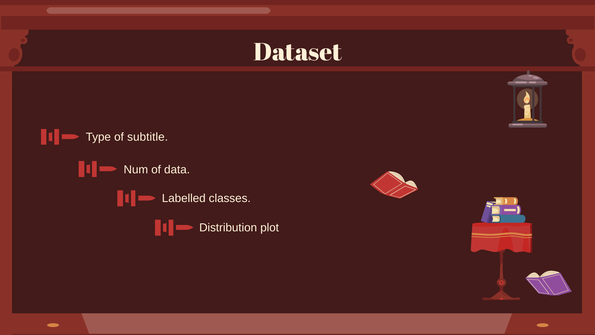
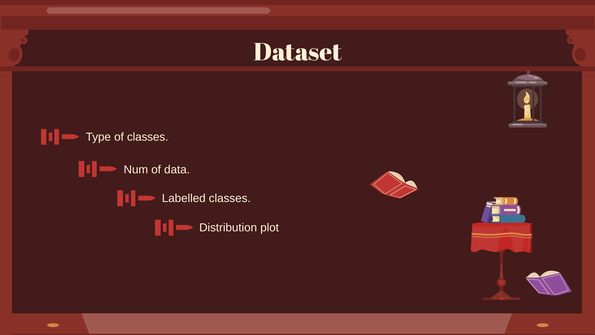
of subtitle: subtitle -> classes (148, 137)
